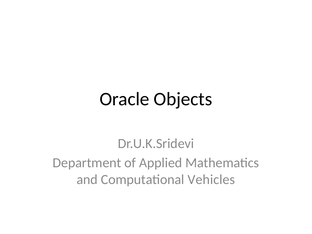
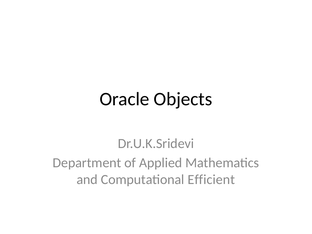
Vehicles: Vehicles -> Efficient (211, 180)
